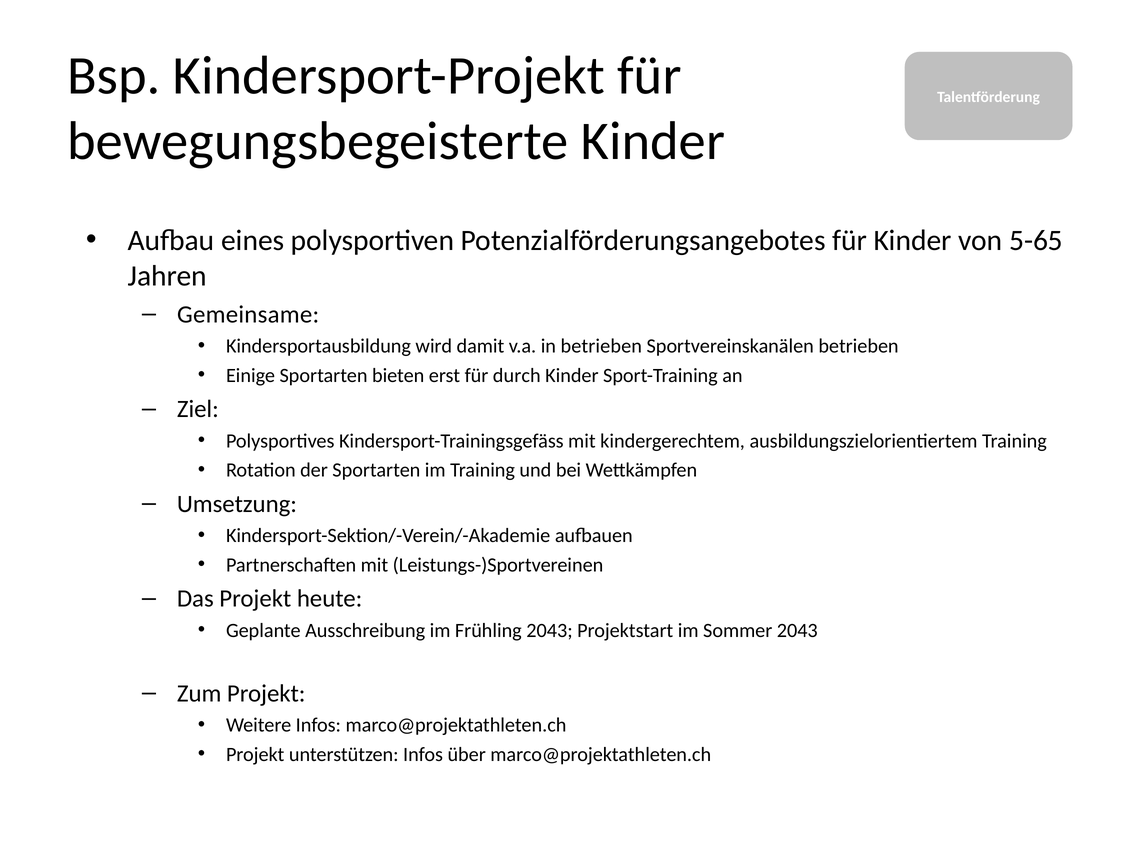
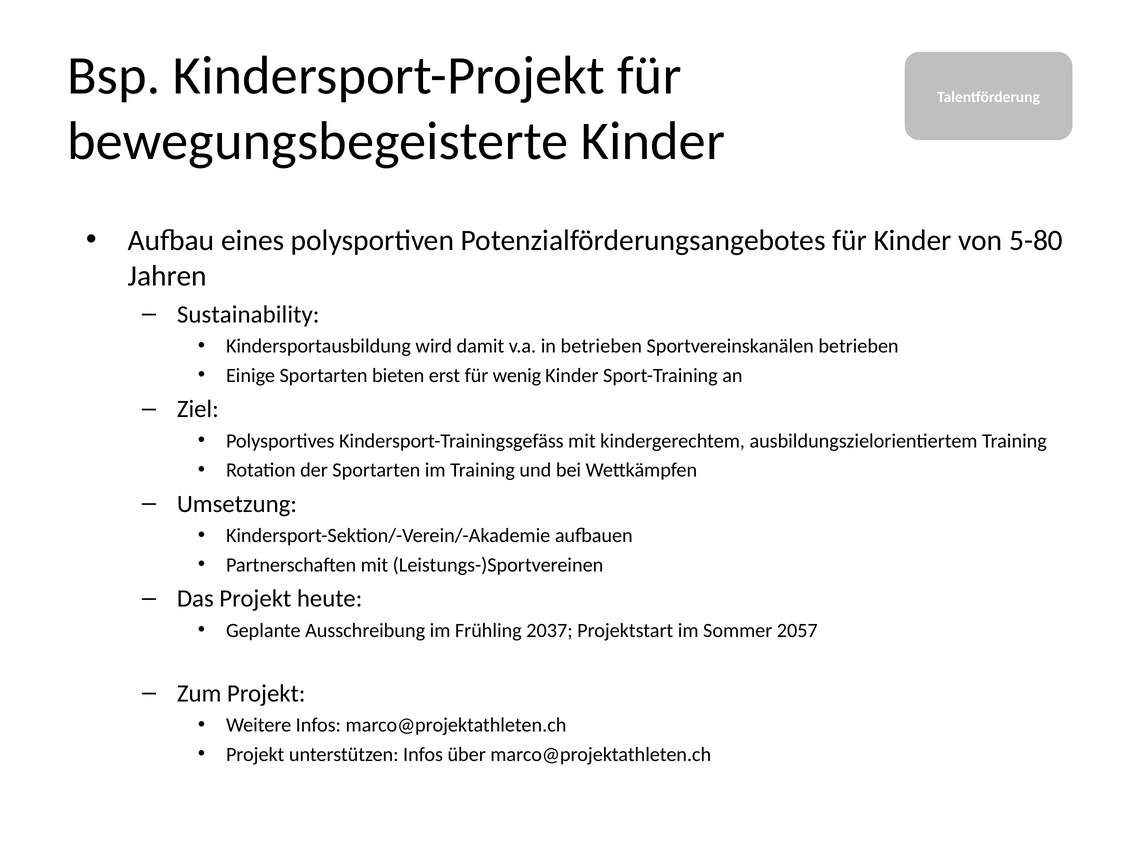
5-65: 5-65 -> 5-80 (1036, 240)
Gemeinsame: Gemeinsame -> Sustainability (248, 314)
durch: durch -> wenig (517, 375)
Frühling 2043: 2043 -> 2037 (550, 630)
Sommer 2043: 2043 -> 2057 (797, 630)
